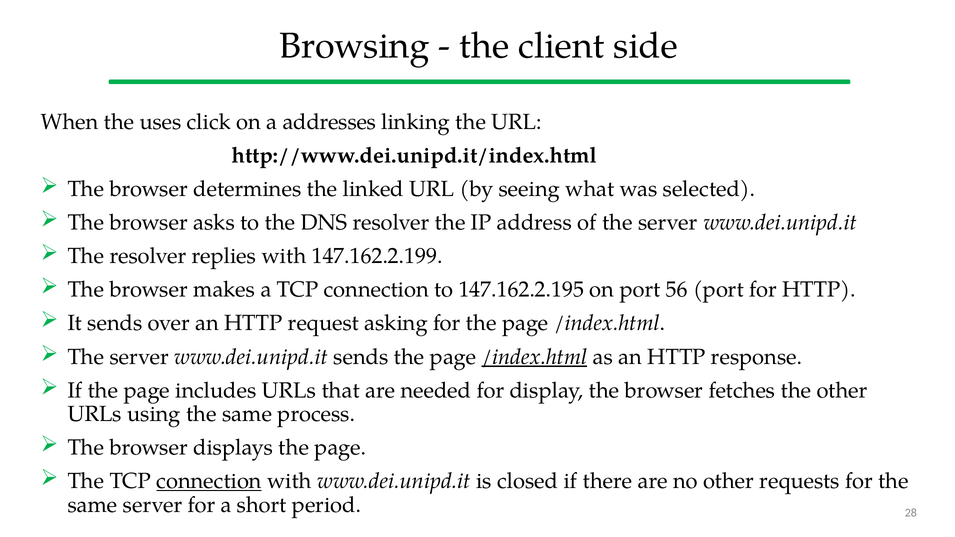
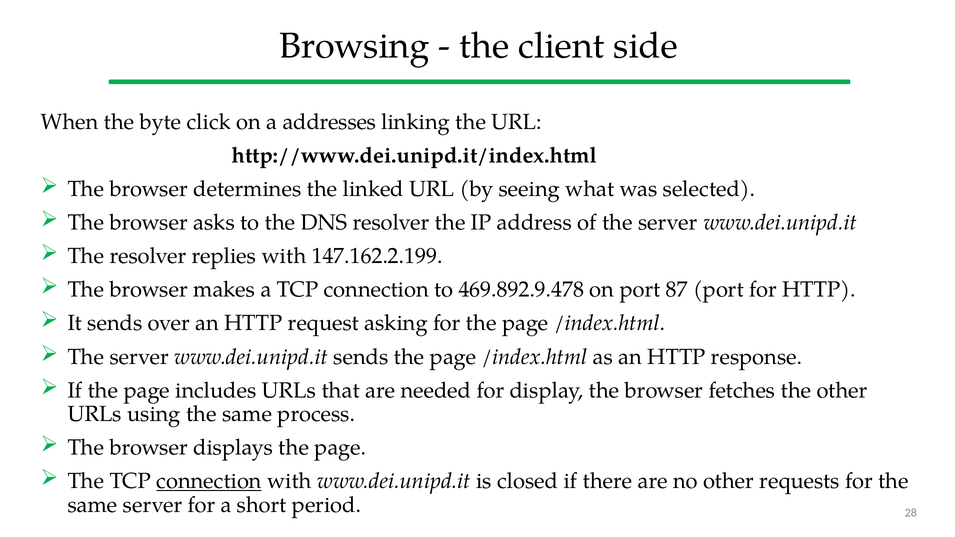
uses: uses -> byte (161, 122)
147.162.2.195: 147.162.2.195 -> 469.892.9.478 (521, 290)
56: 56 -> 87 (677, 290)
/index.html underline: present -> none (534, 357)
